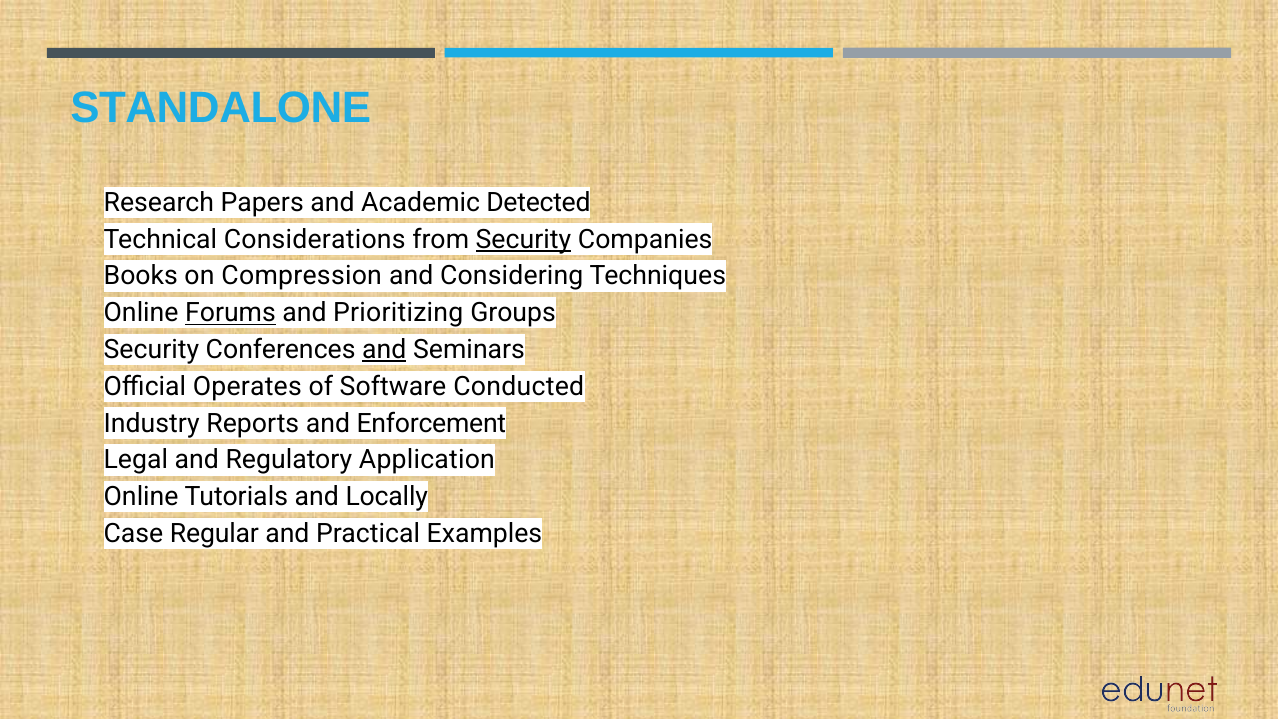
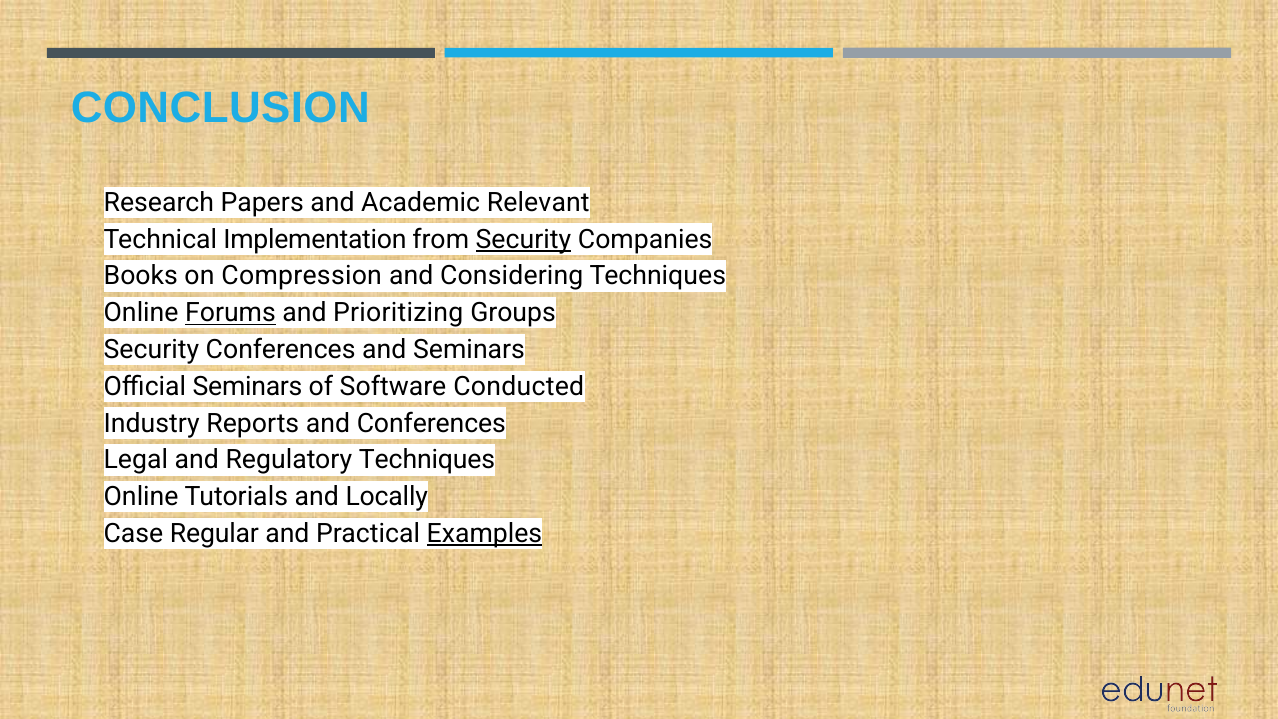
STANDALONE: STANDALONE -> CONCLUSION (220, 108)
Detected: Detected -> Relevant (538, 203)
Considerations: Considerations -> Implementation (315, 239)
and underline: present -> none (384, 350)
Operates: Operates -> Seminars (248, 386)
and Enforcement: Enforcement -> Conferences (431, 423)
Regulatory Application: Application -> Techniques (427, 460)
Examples underline: none -> present (484, 534)
